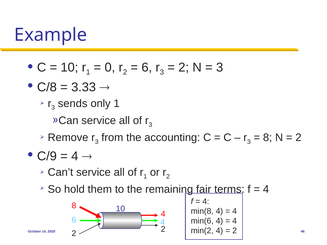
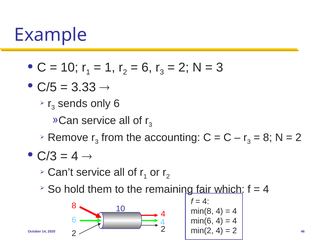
0: 0 -> 1 (110, 67)
C/8: C/8 -> C/5 (47, 87)
only 1: 1 -> 6 (117, 104)
C/9: C/9 -> C/3 (47, 156)
terms: terms -> which (229, 190)
